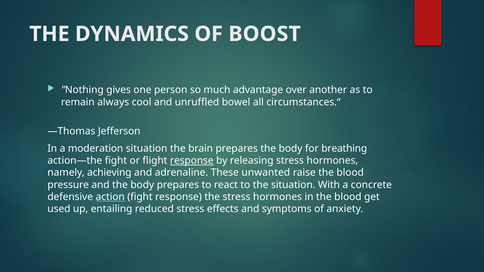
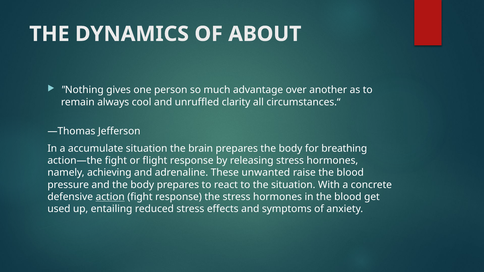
BOOST: BOOST -> ABOUT (265, 34)
bowel: bowel -> clarity (236, 102)
moderation: moderation -> accumulate (96, 149)
response underline: present -> none (192, 161)
